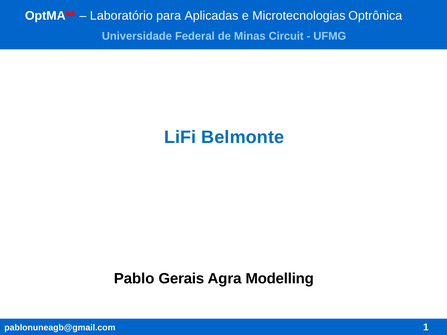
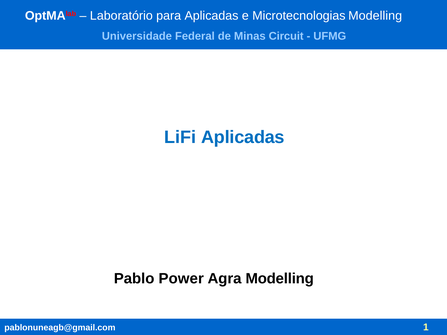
Microtecnologias Optrônica: Optrônica -> Modelling (375, 16)
LiFi Belmonte: Belmonte -> Aplicadas (243, 137)
Gerais: Gerais -> Power (181, 279)
